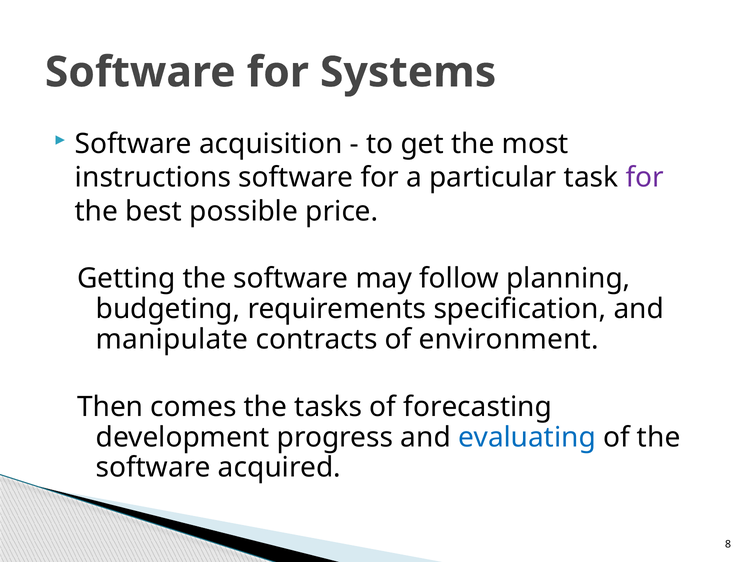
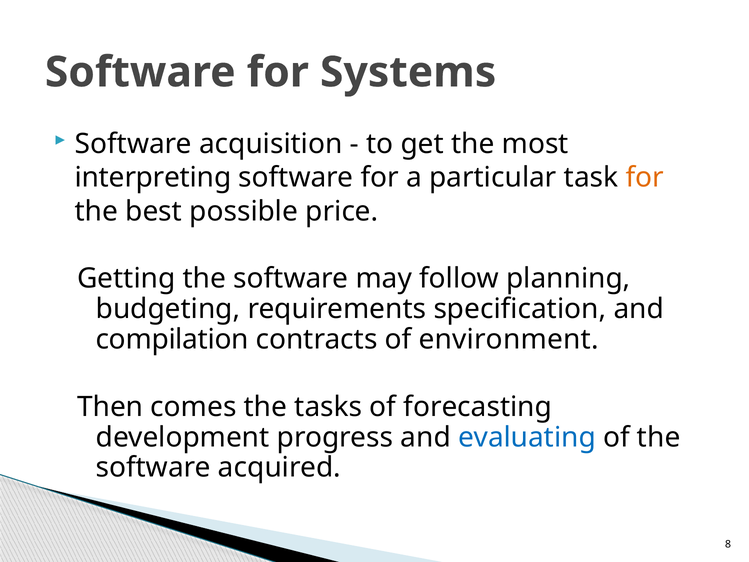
instructions: instructions -> interpreting (153, 178)
for colour: purple -> orange (645, 178)
manipulate: manipulate -> compilation (172, 339)
